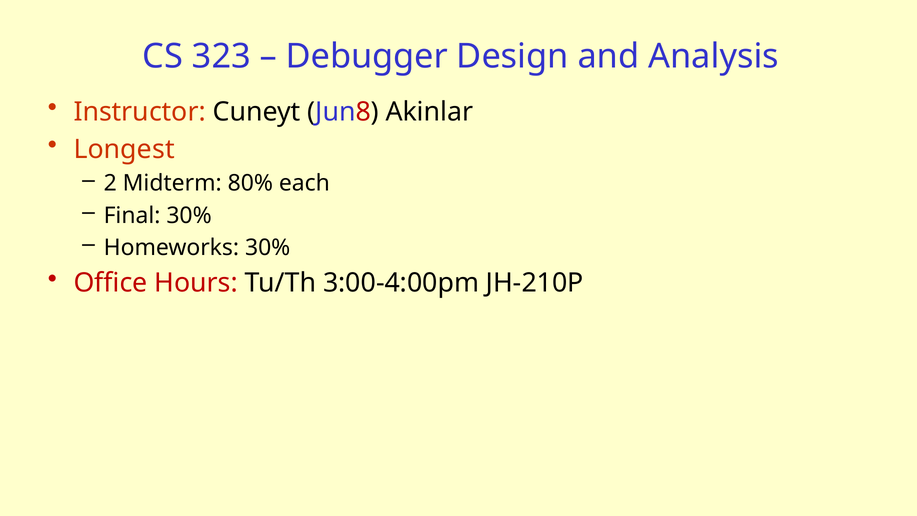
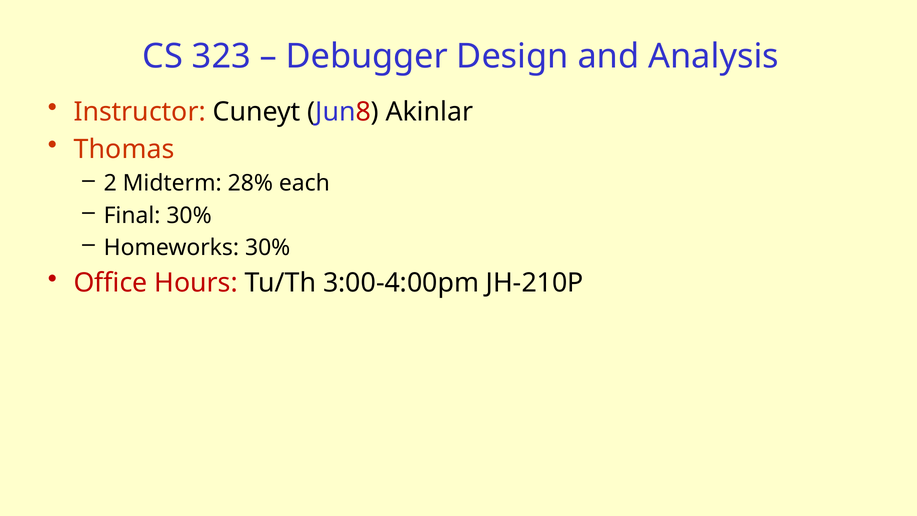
Longest: Longest -> Thomas (124, 149)
80%: 80% -> 28% (250, 183)
